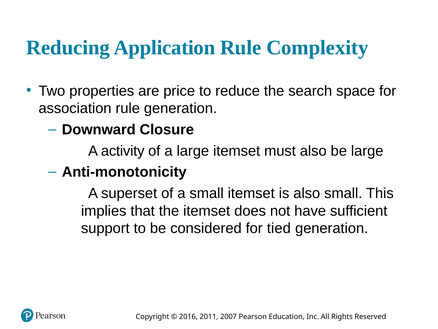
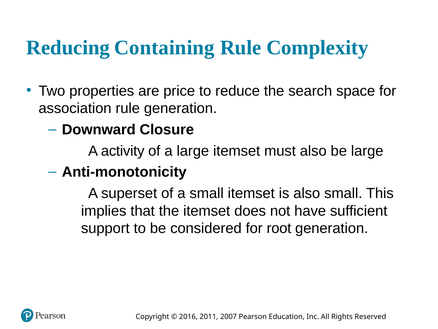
Application: Application -> Containing (164, 48)
tied: tied -> root (279, 228)
